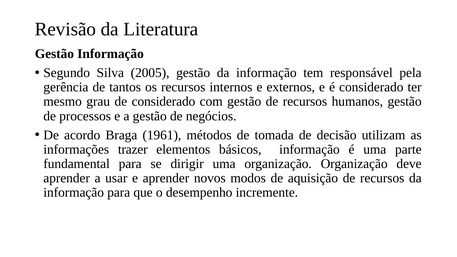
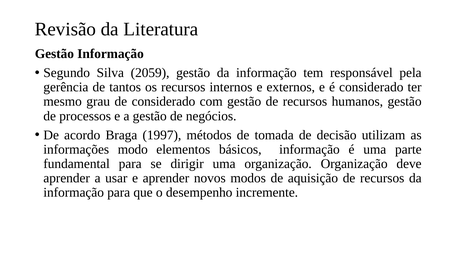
2005: 2005 -> 2059 (150, 73)
1961: 1961 -> 1997 (162, 135)
trazer: trazer -> modo (133, 149)
